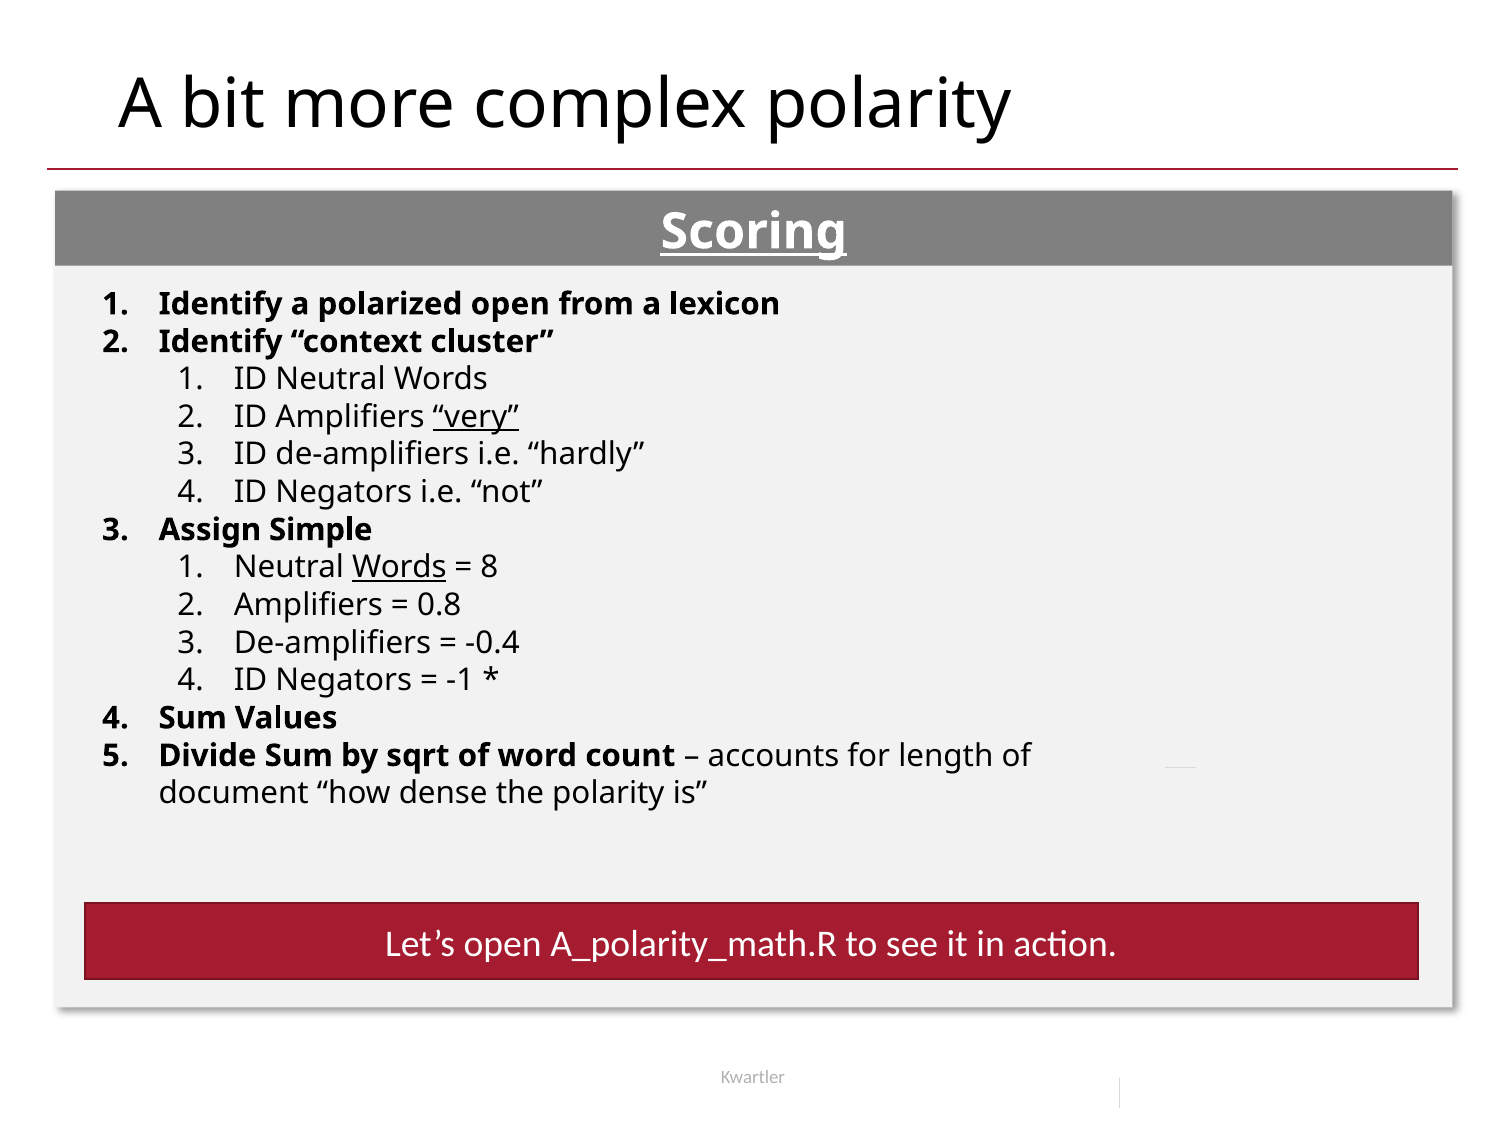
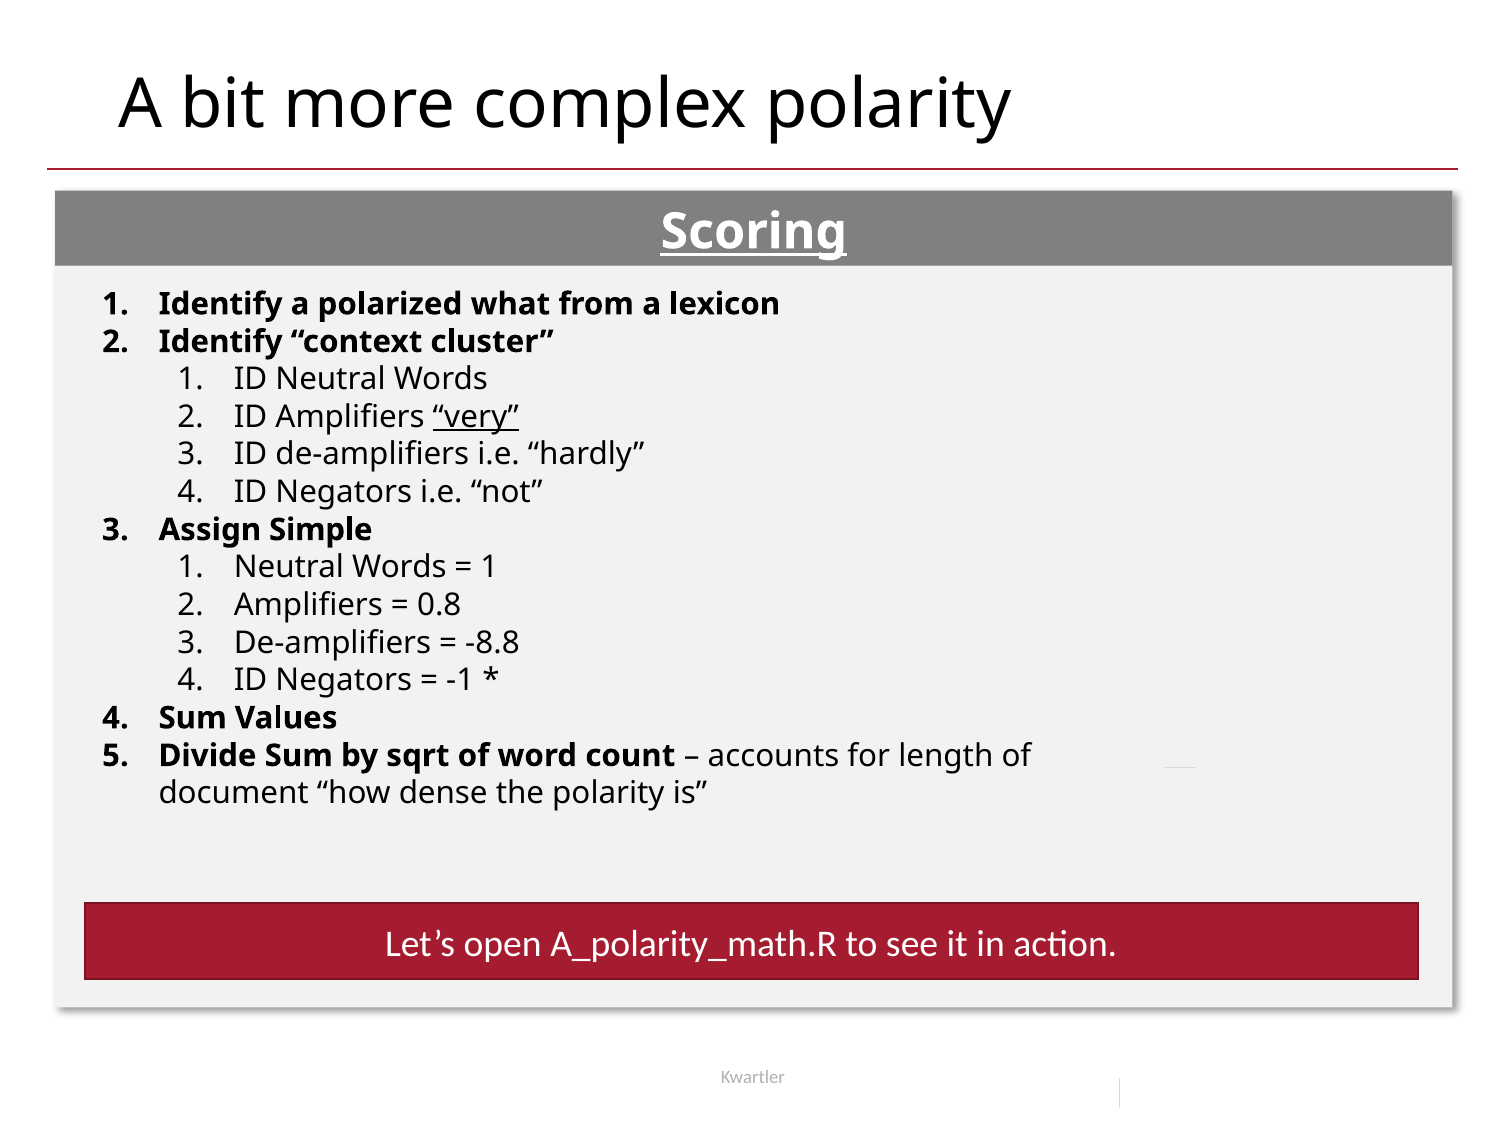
polarized open: open -> what (510, 304)
Words underline: present -> none (399, 568)
8: 8 -> 1 (489, 568)
-0.4: -0.4 -> -8.8 (492, 643)
